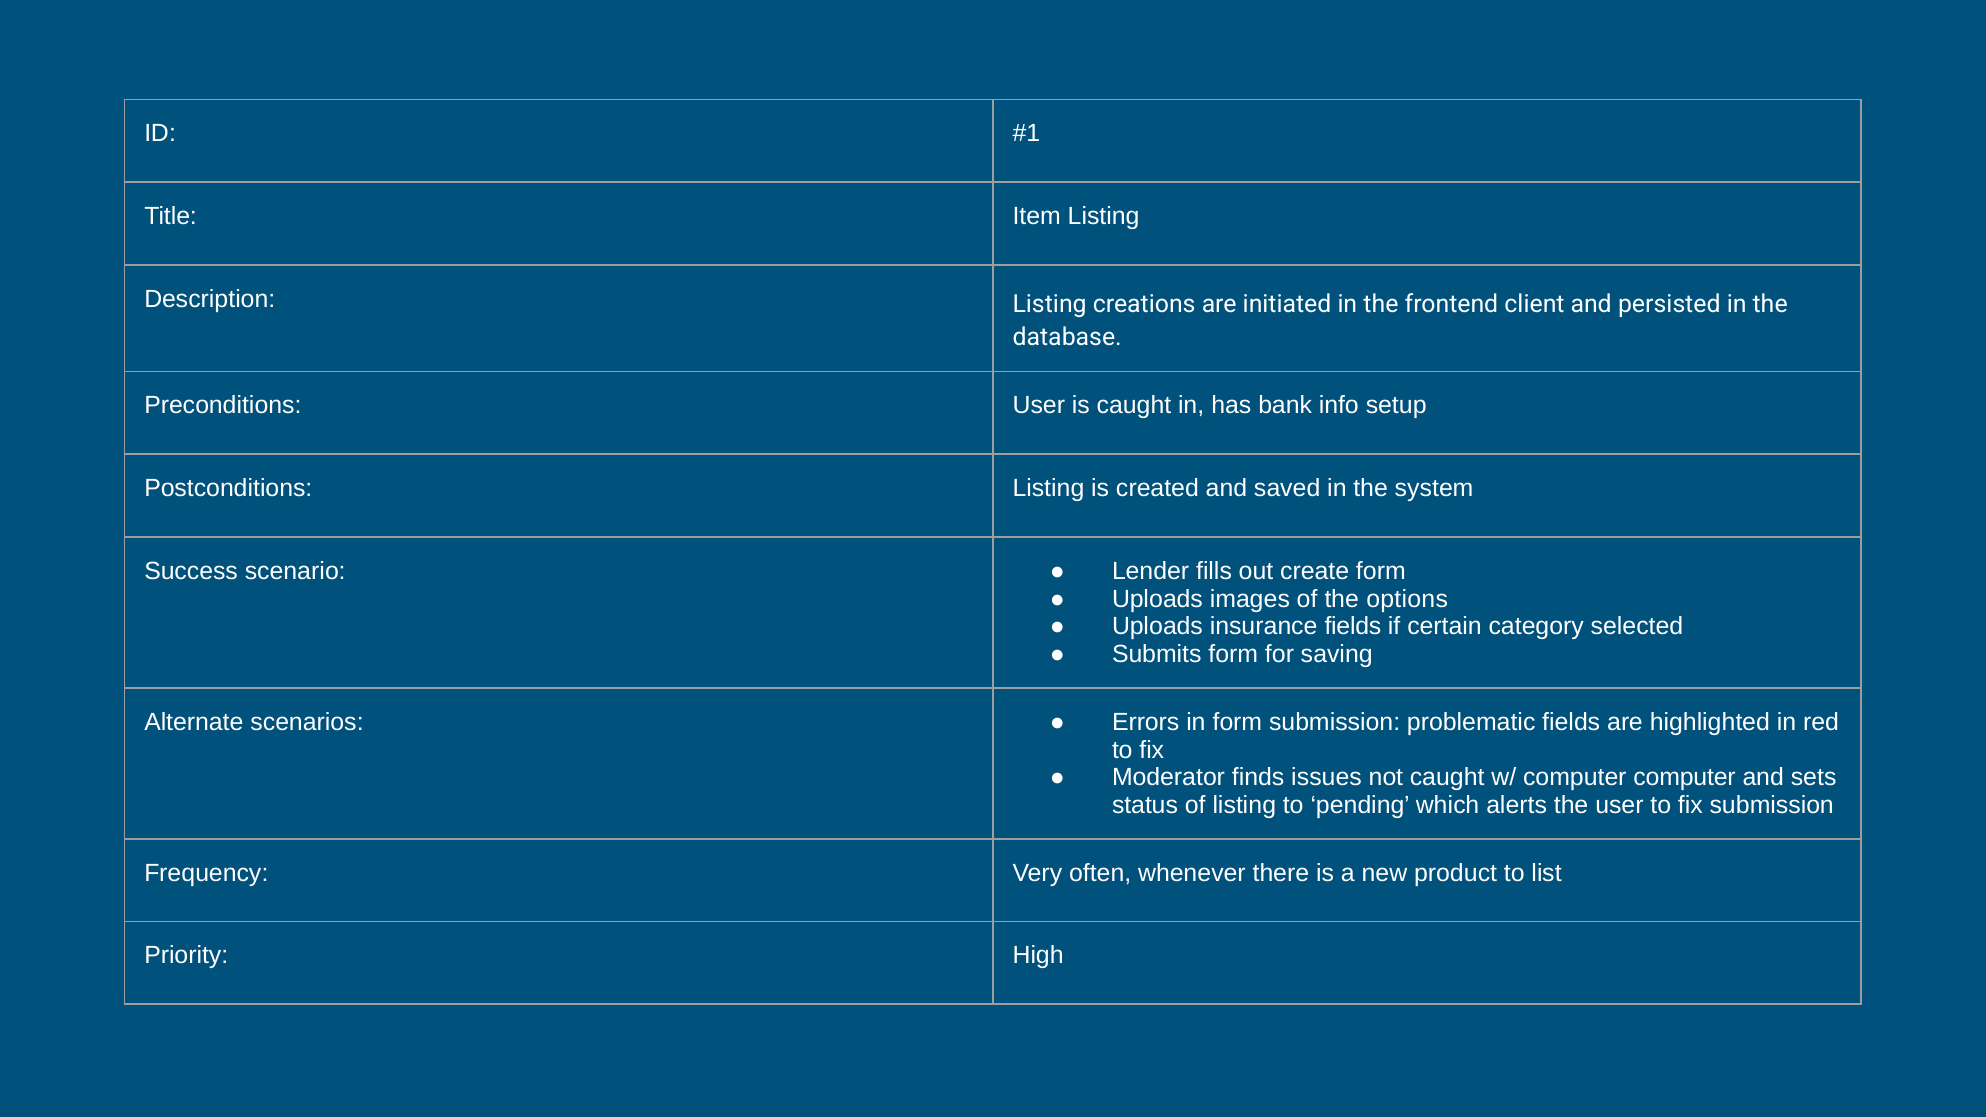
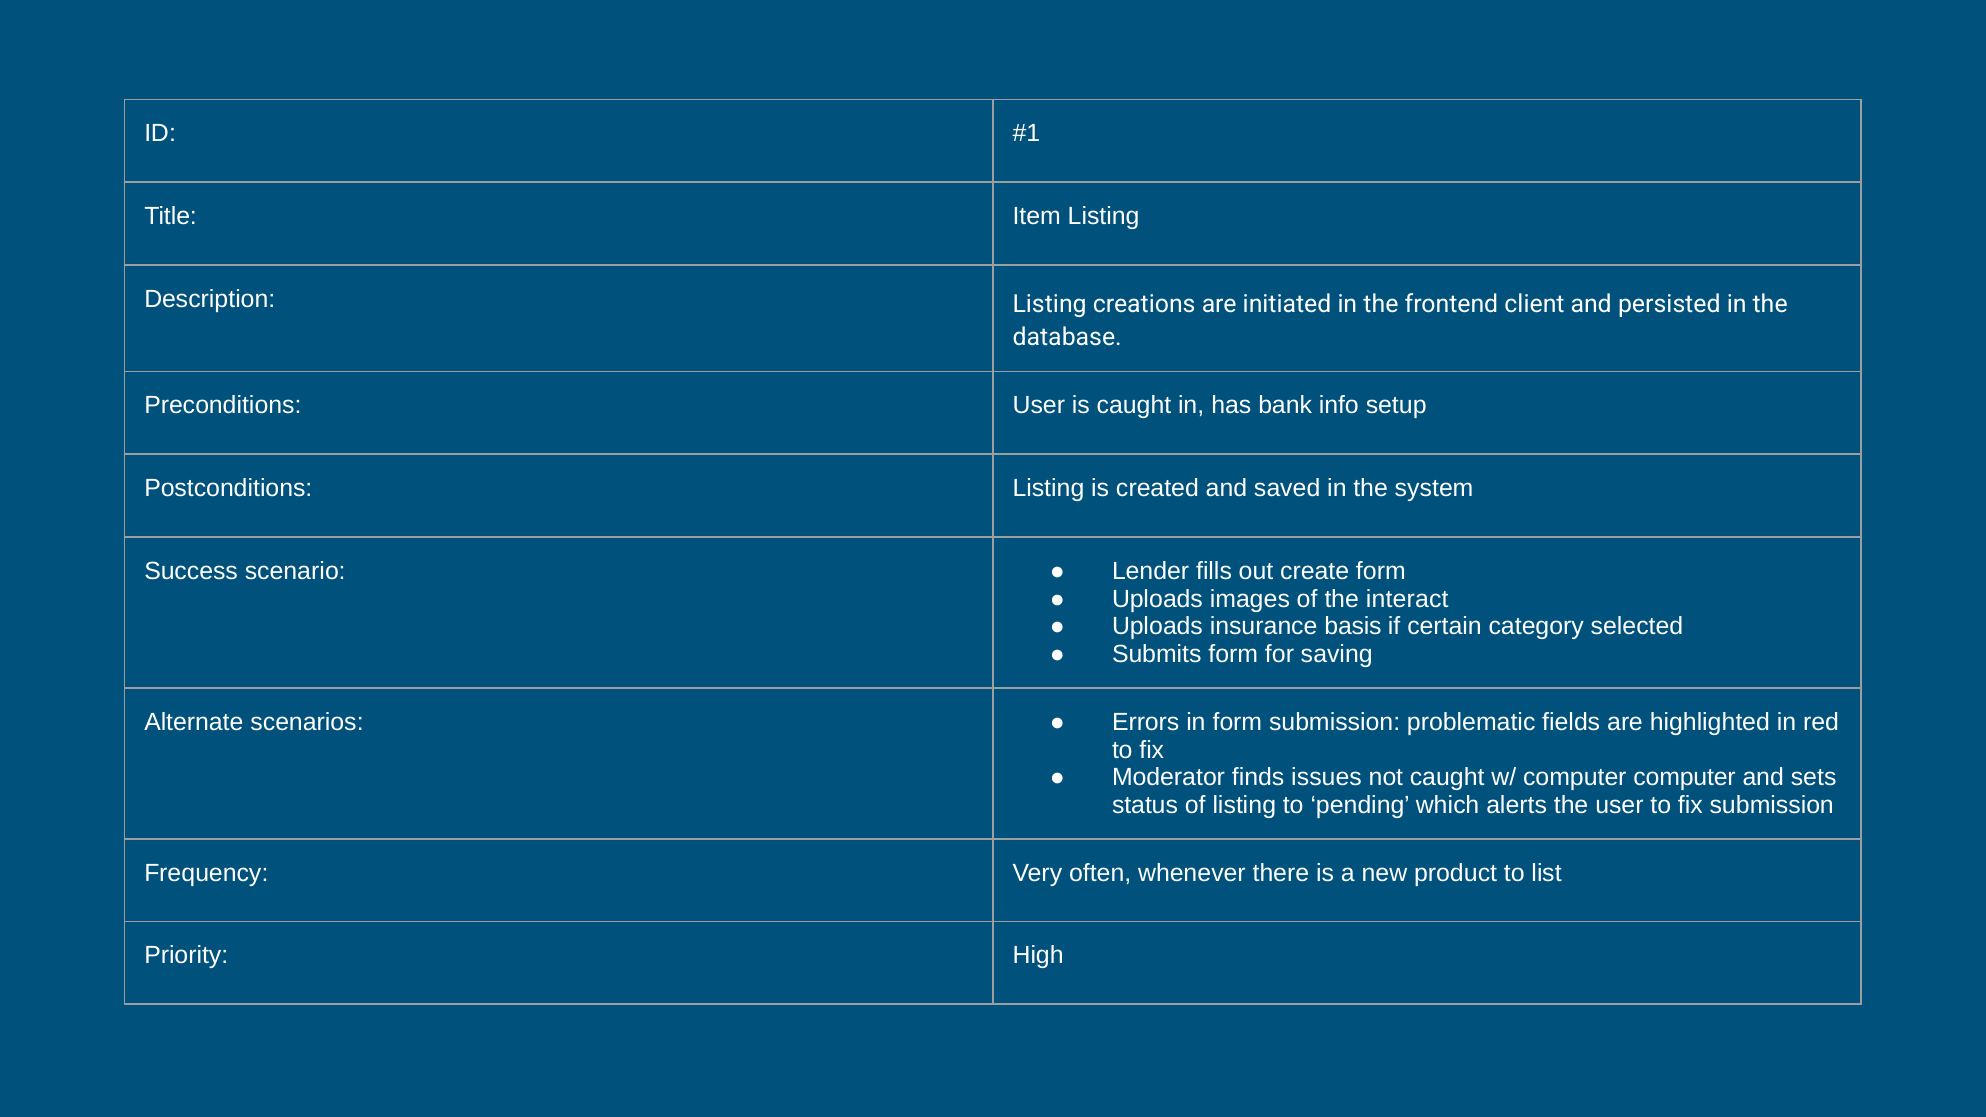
options: options -> interact (1407, 599)
insurance fields: fields -> basis (1353, 627)
